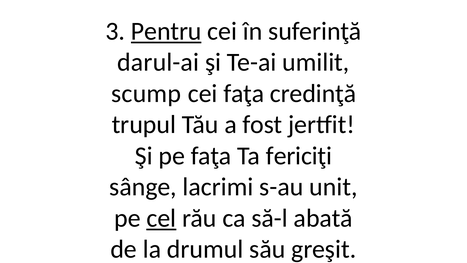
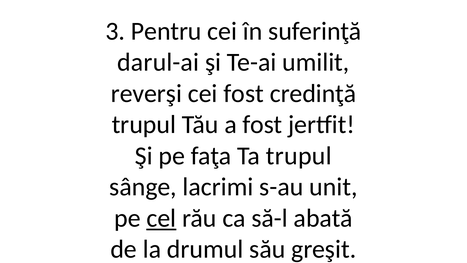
Pentru underline: present -> none (166, 31)
scump: scump -> reverşi (146, 93)
cei faţa: faţa -> fost (244, 93)
Ta fericiţi: fericiţi -> trupul (299, 156)
